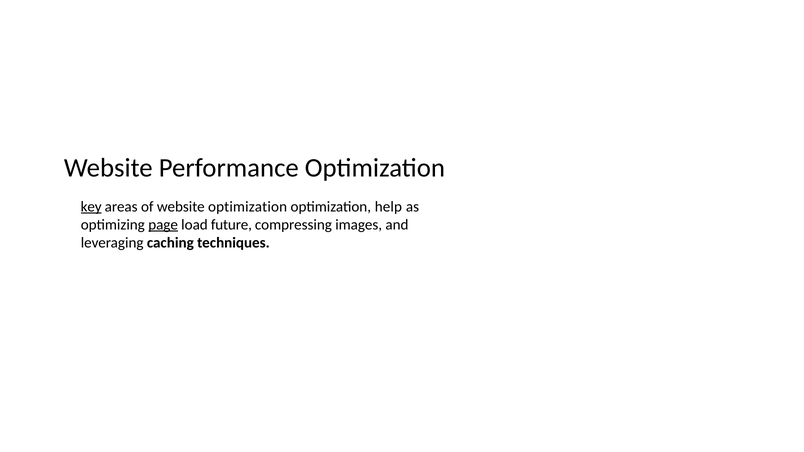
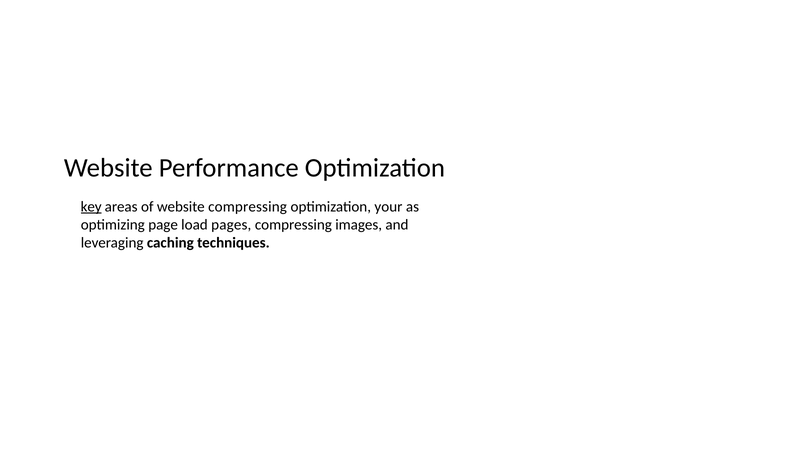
website optimization: optimization -> compressing (248, 207)
help: help -> your (388, 207)
page underline: present -> none (163, 225)
future: future -> pages (231, 225)
